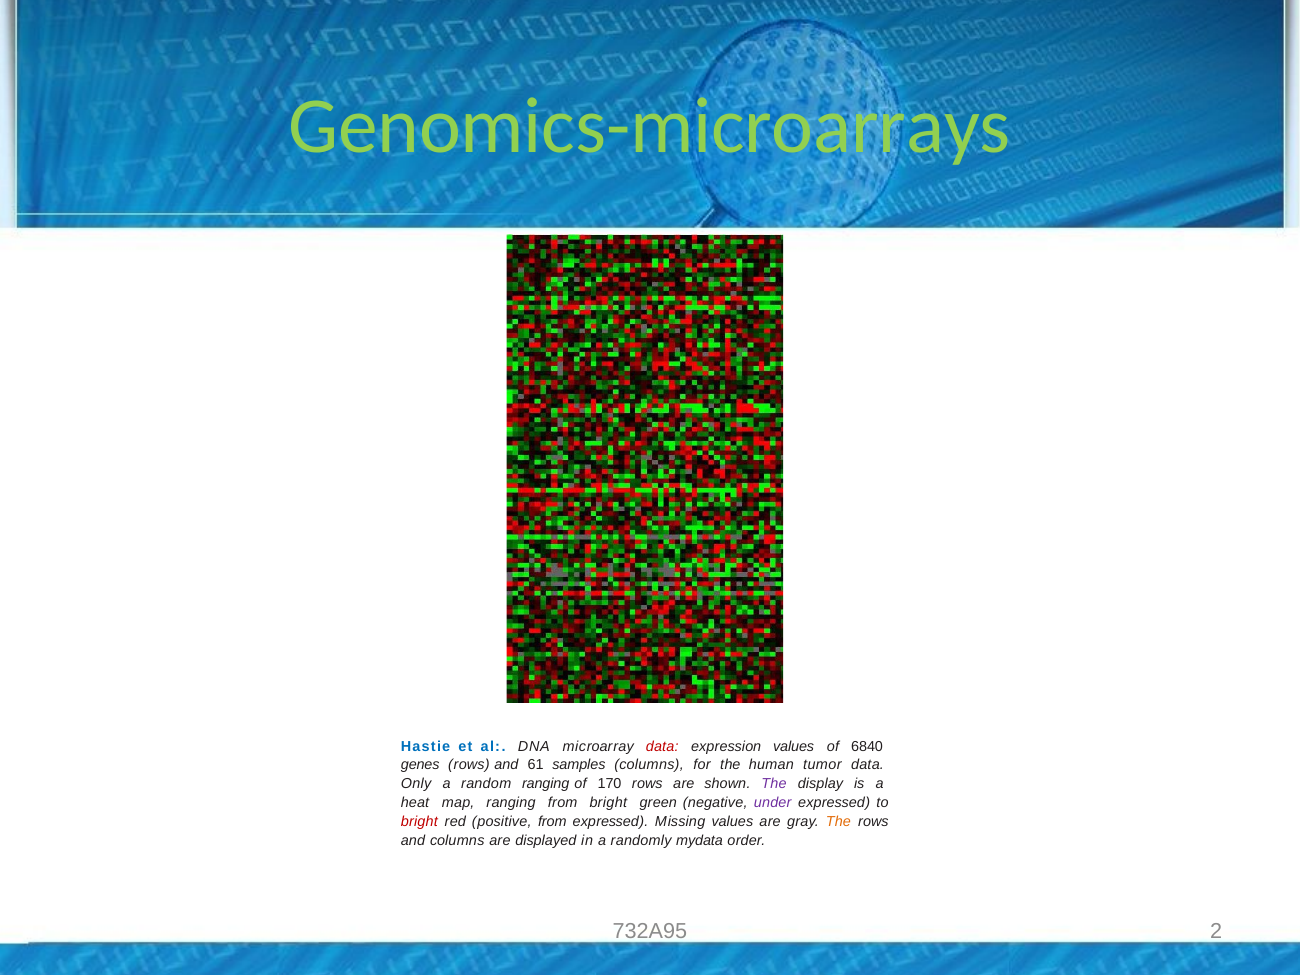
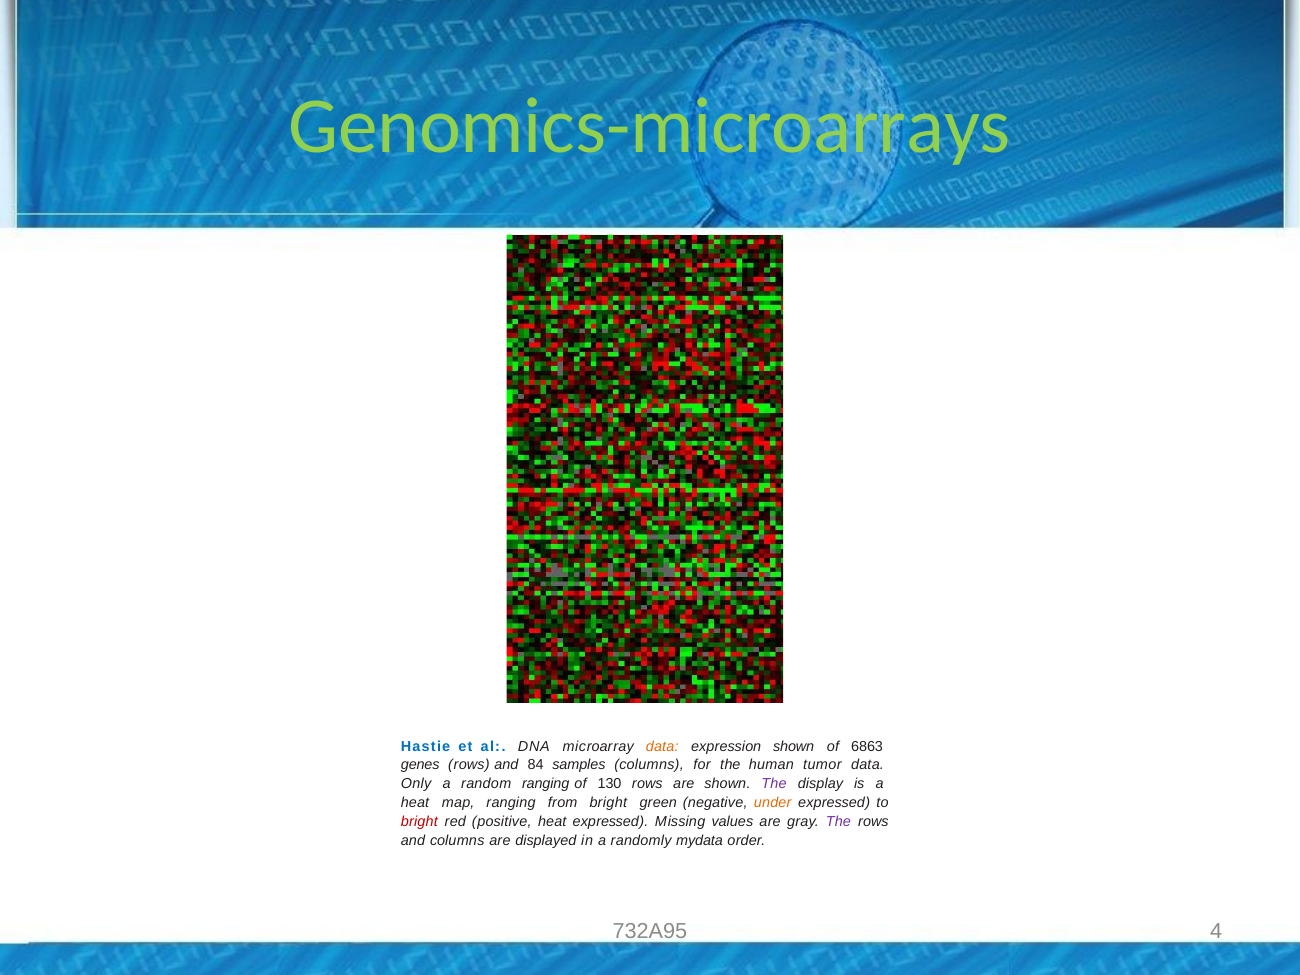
data colour: red -> orange (662, 746)
expression values: values -> shown (794, 746)
6840: 6840 -> 6863 (867, 746)
61: 61 -> 84 (536, 765)
170: 170 -> 130 (610, 784)
under colour: purple -> orange (773, 803)
positive from: from -> heat (552, 822)
The colour: orange -> purple (838, 822)
2: 2 -> 4 (1216, 931)
